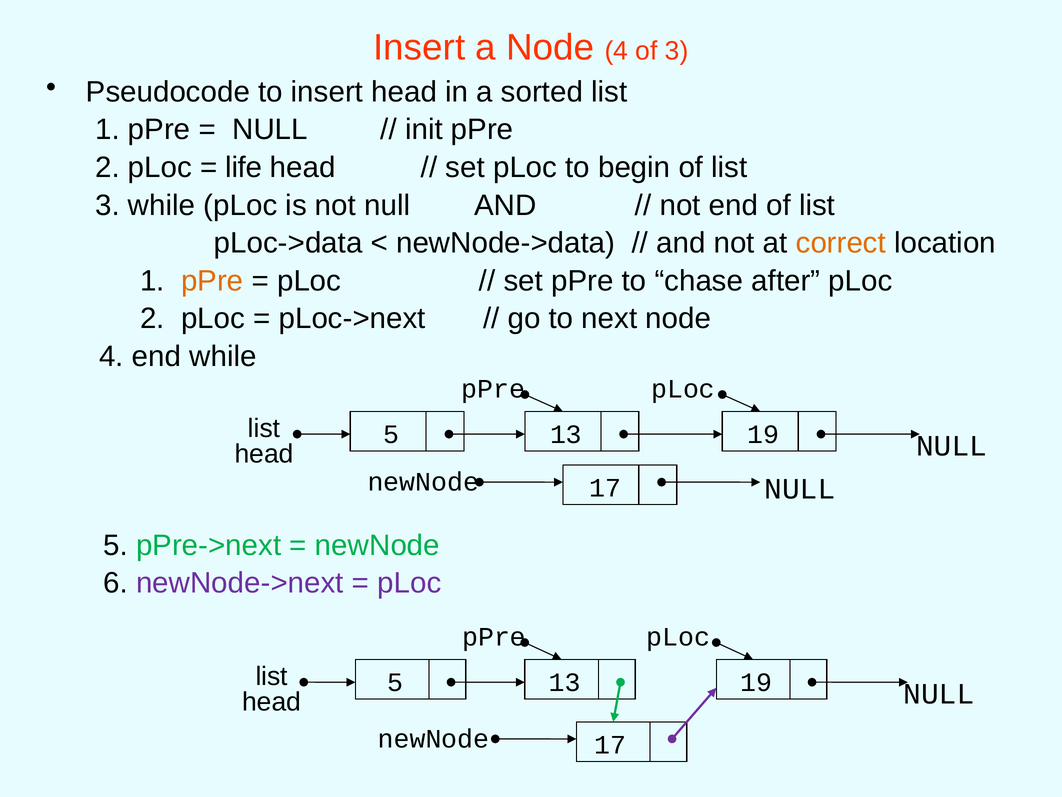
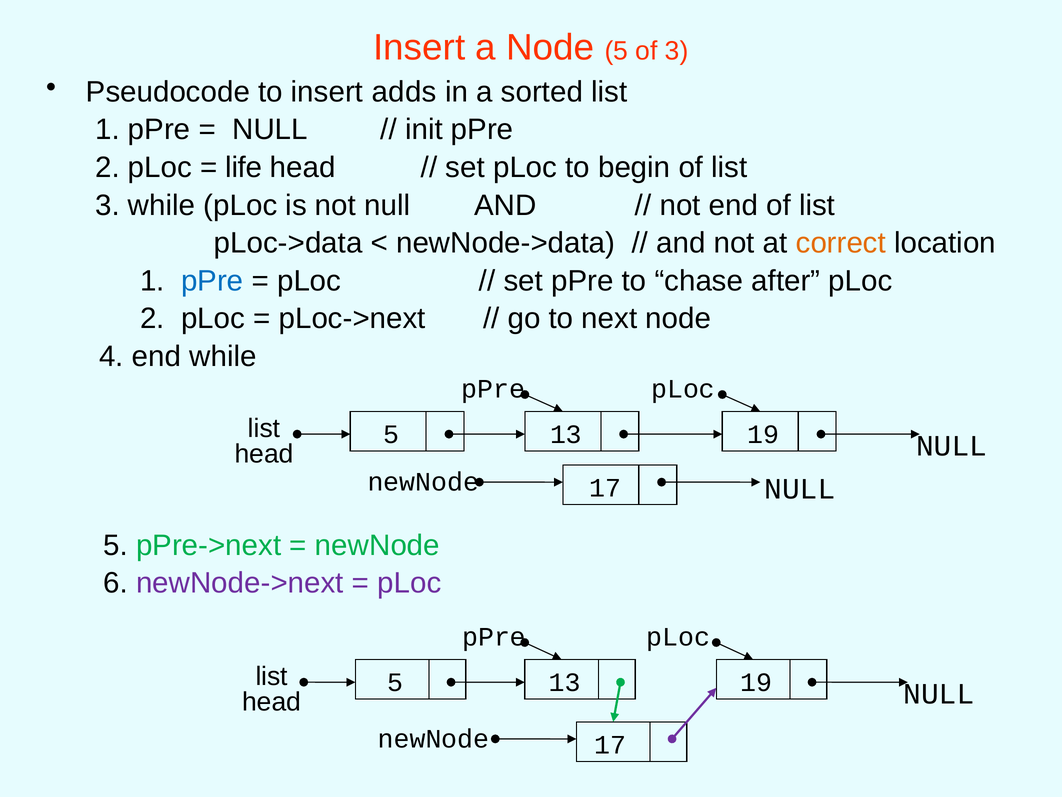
a Node 4: 4 -> 5 (616, 51)
insert head: head -> adds (404, 92)
pPre colour: orange -> blue (212, 281)
